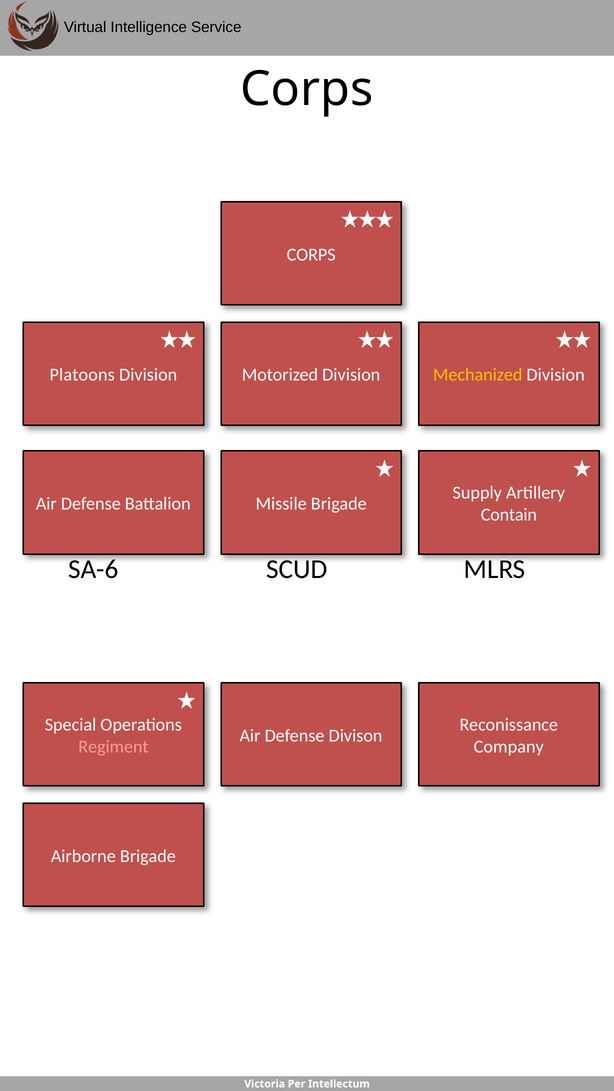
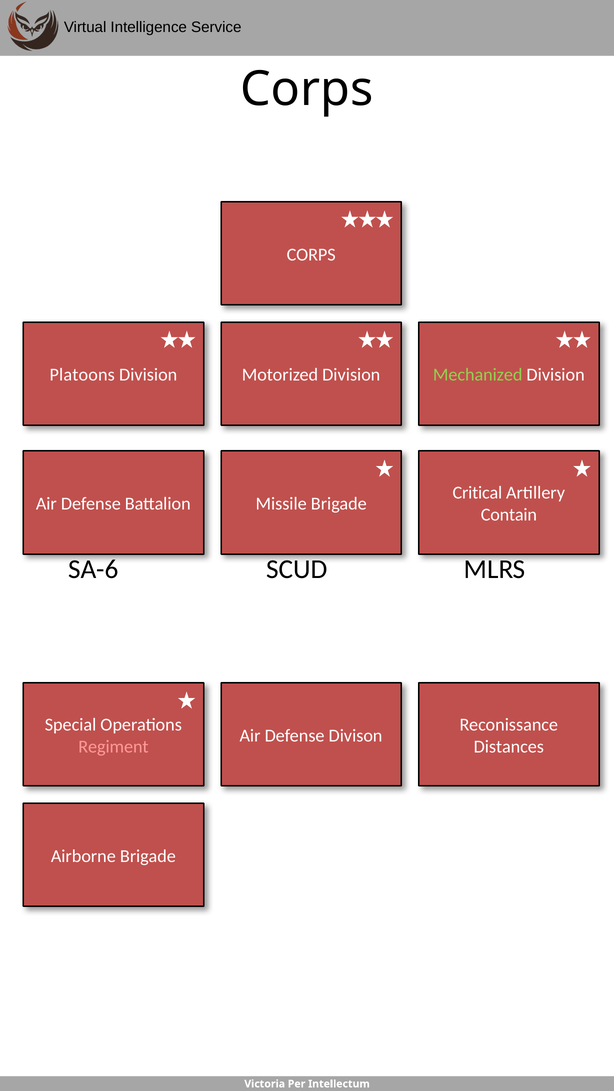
Mechanized colour: yellow -> light green (478, 375)
Supply: Supply -> Critical (477, 493)
Company: Company -> Distances (509, 747)
